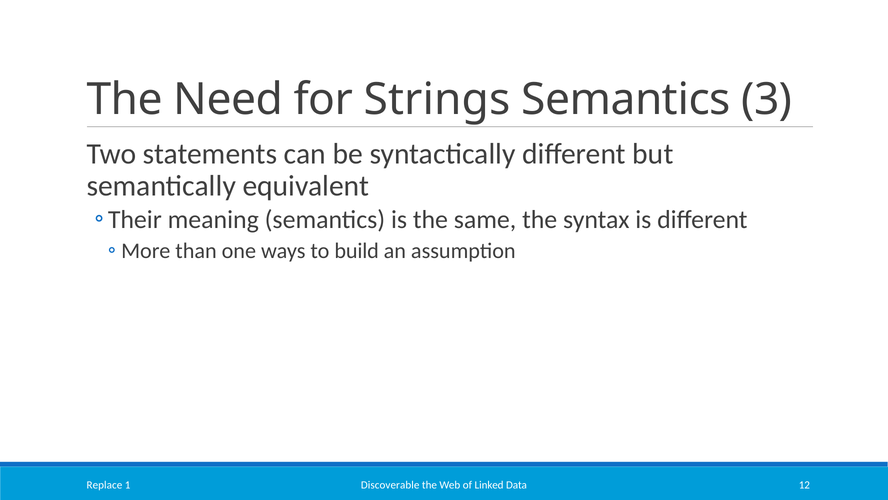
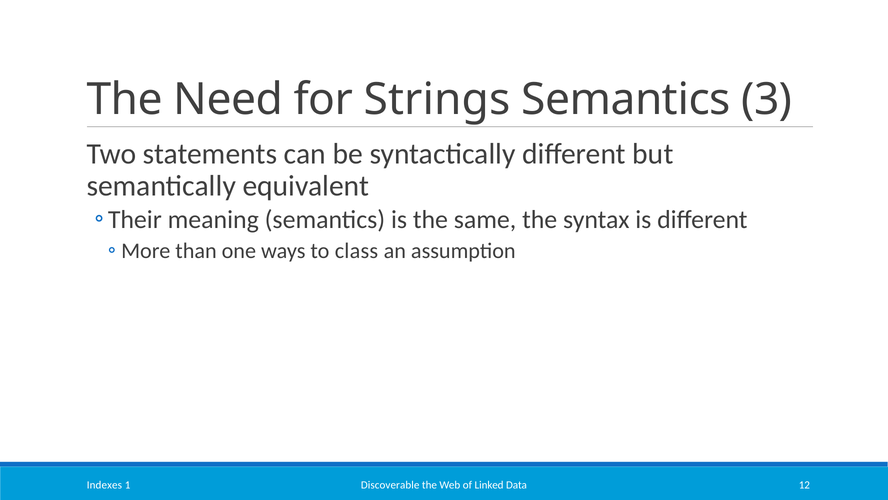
build: build -> class (356, 251)
Replace: Replace -> Indexes (104, 485)
